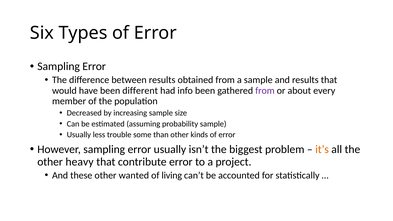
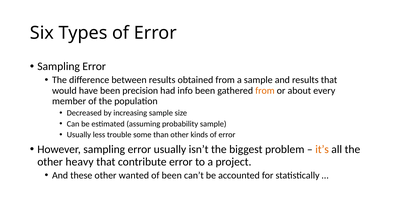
different: different -> precision (140, 91)
from colour: purple -> orange (265, 91)
of living: living -> been (172, 175)
